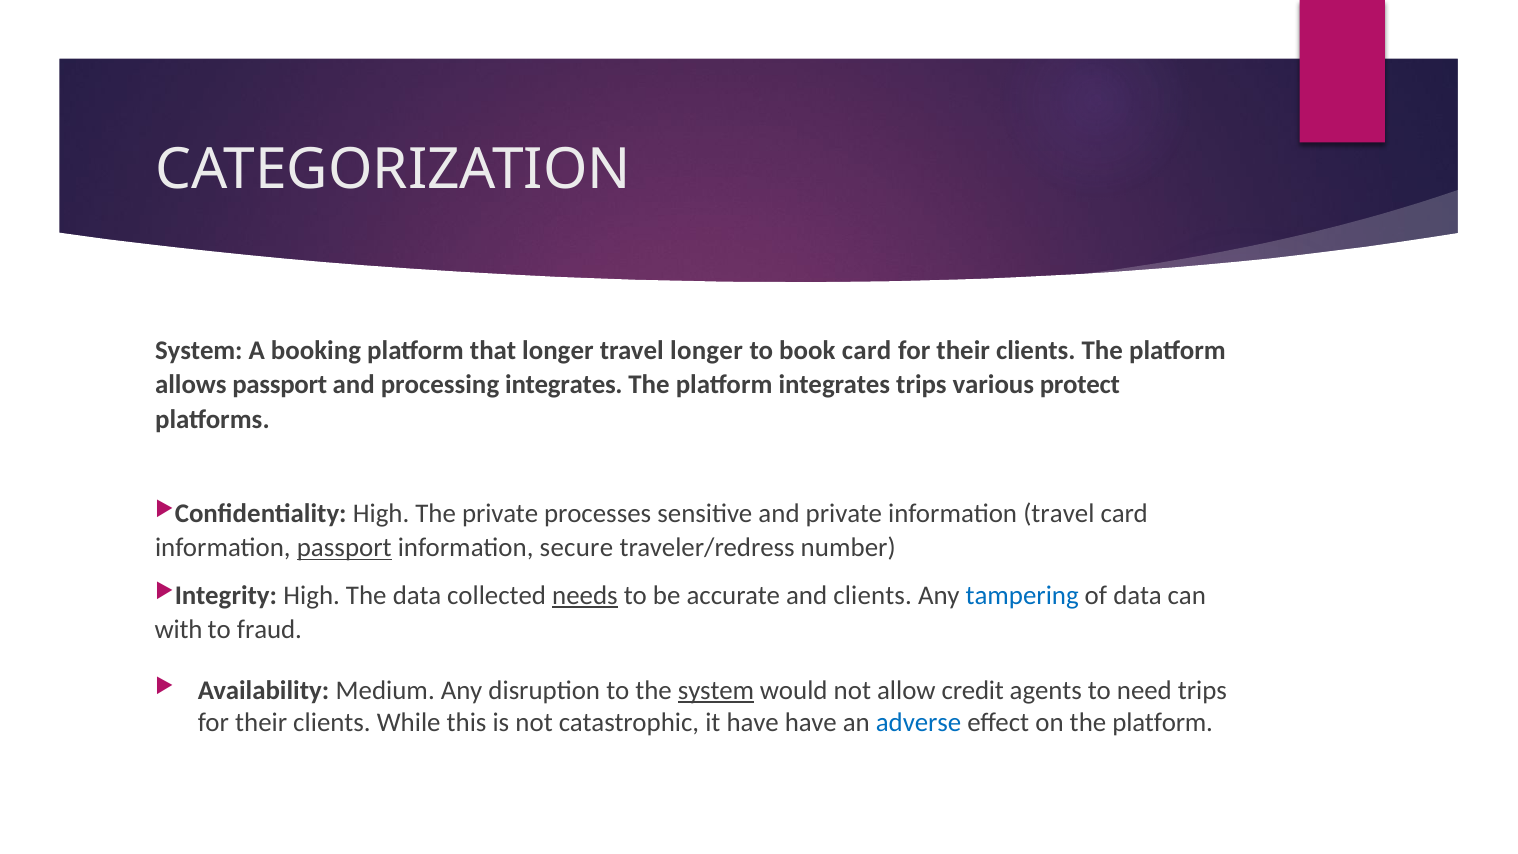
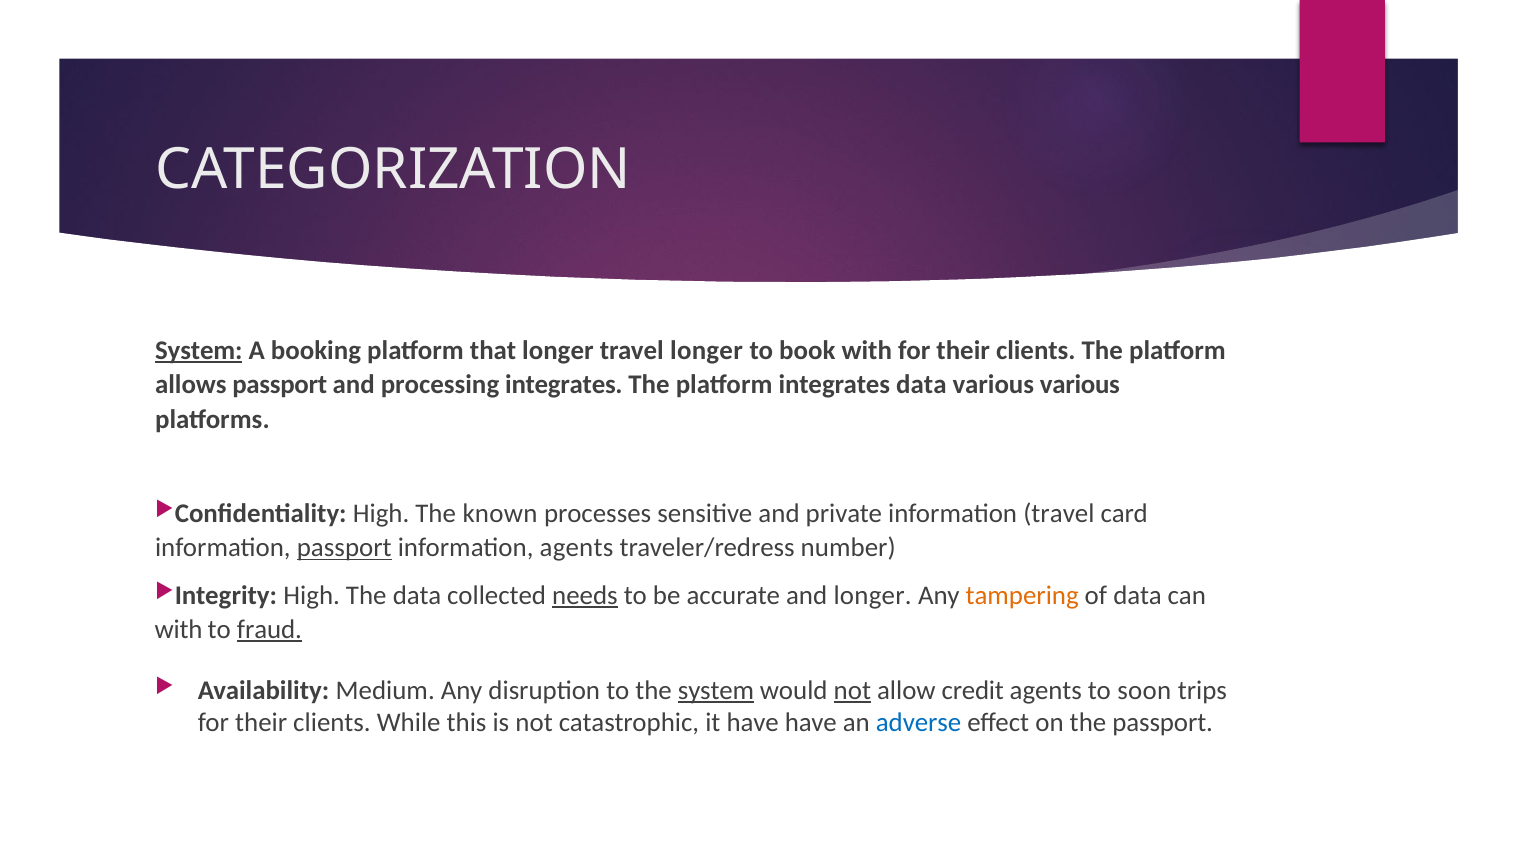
System underline: none -> present (199, 350)
book card: card -> with (867, 350)
integrates trips: trips -> data (921, 385)
various protect: protect -> various (1080, 385)
The private: private -> known (500, 513)
information secure: secure -> agents (576, 548)
and clients: clients -> longer (873, 595)
tampering colour: blue -> orange (1022, 595)
fraud underline: none -> present (269, 630)
not underline: none -> present (852, 690)
need: need -> soon (1144, 690)
on the platform: platform -> passport (1163, 723)
